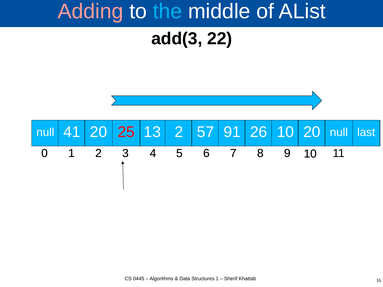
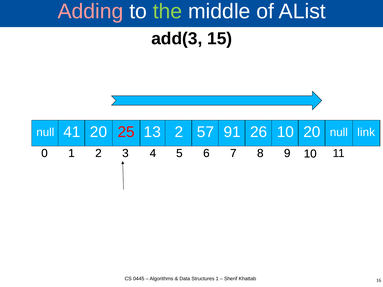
the colour: light blue -> light green (168, 11)
22: 22 -> 15 (220, 39)
last: last -> link (366, 132)
